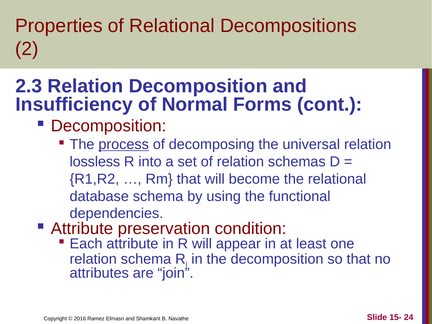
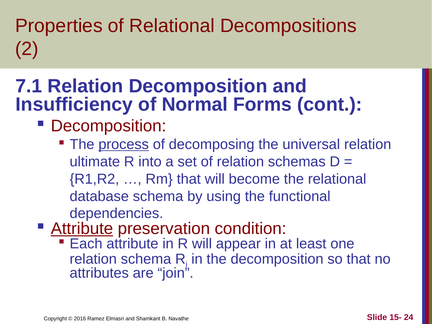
2.3: 2.3 -> 7.1 (29, 86)
lossless: lossless -> ultimate (95, 162)
Attribute underline: none -> present (82, 229)
